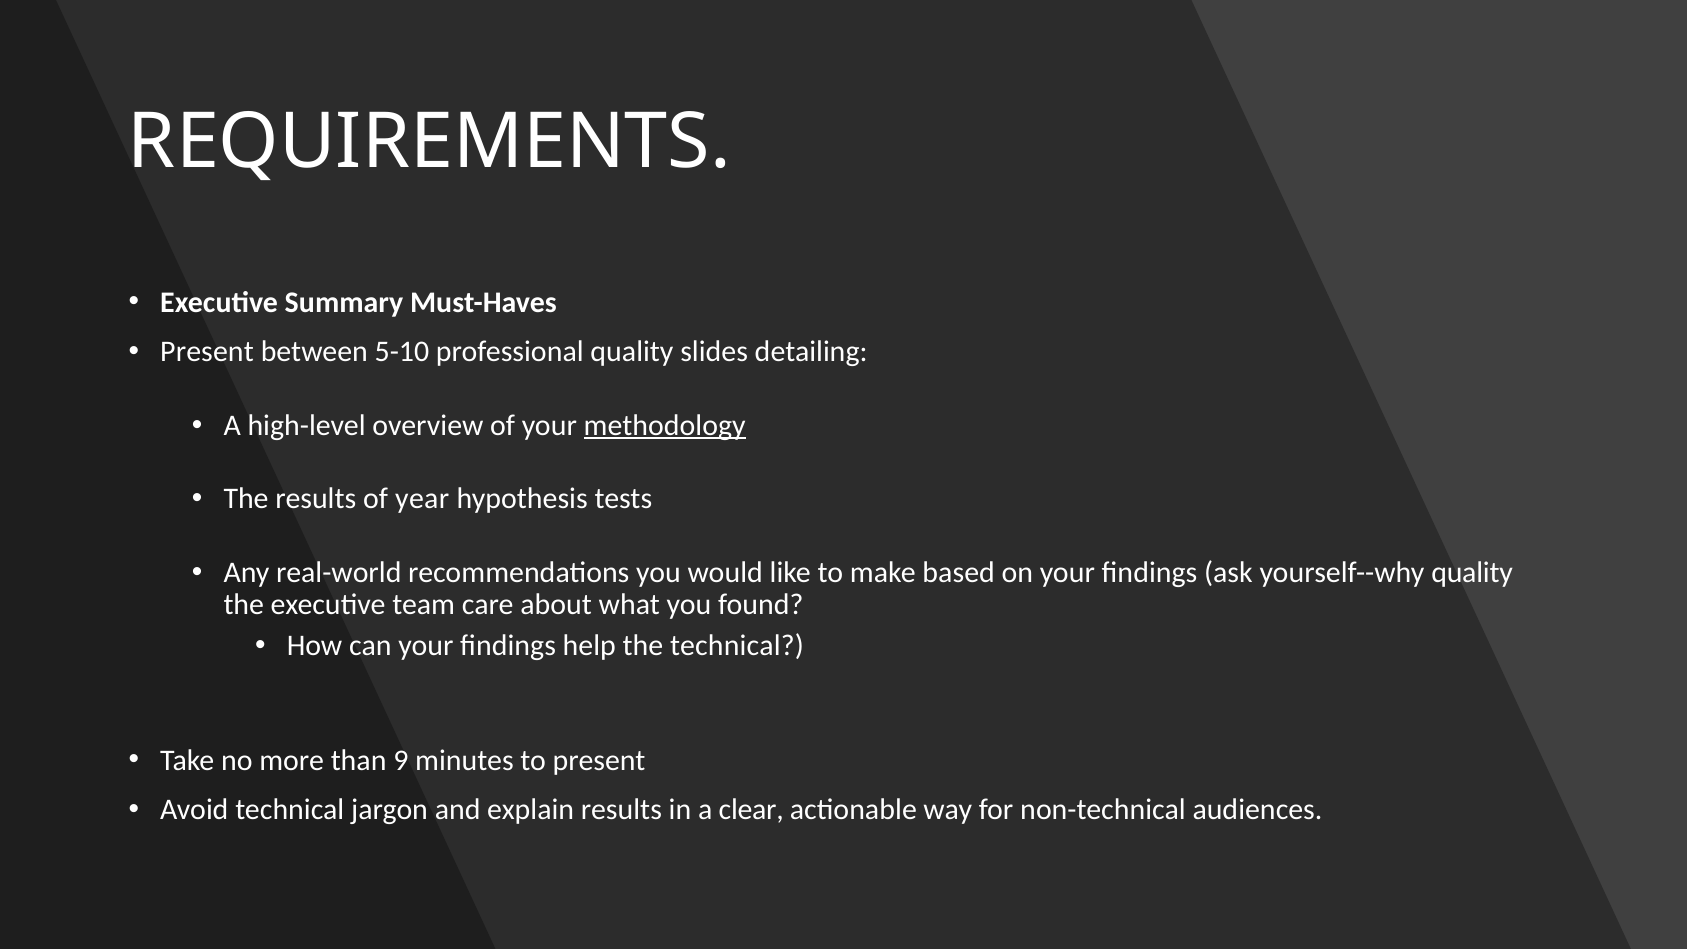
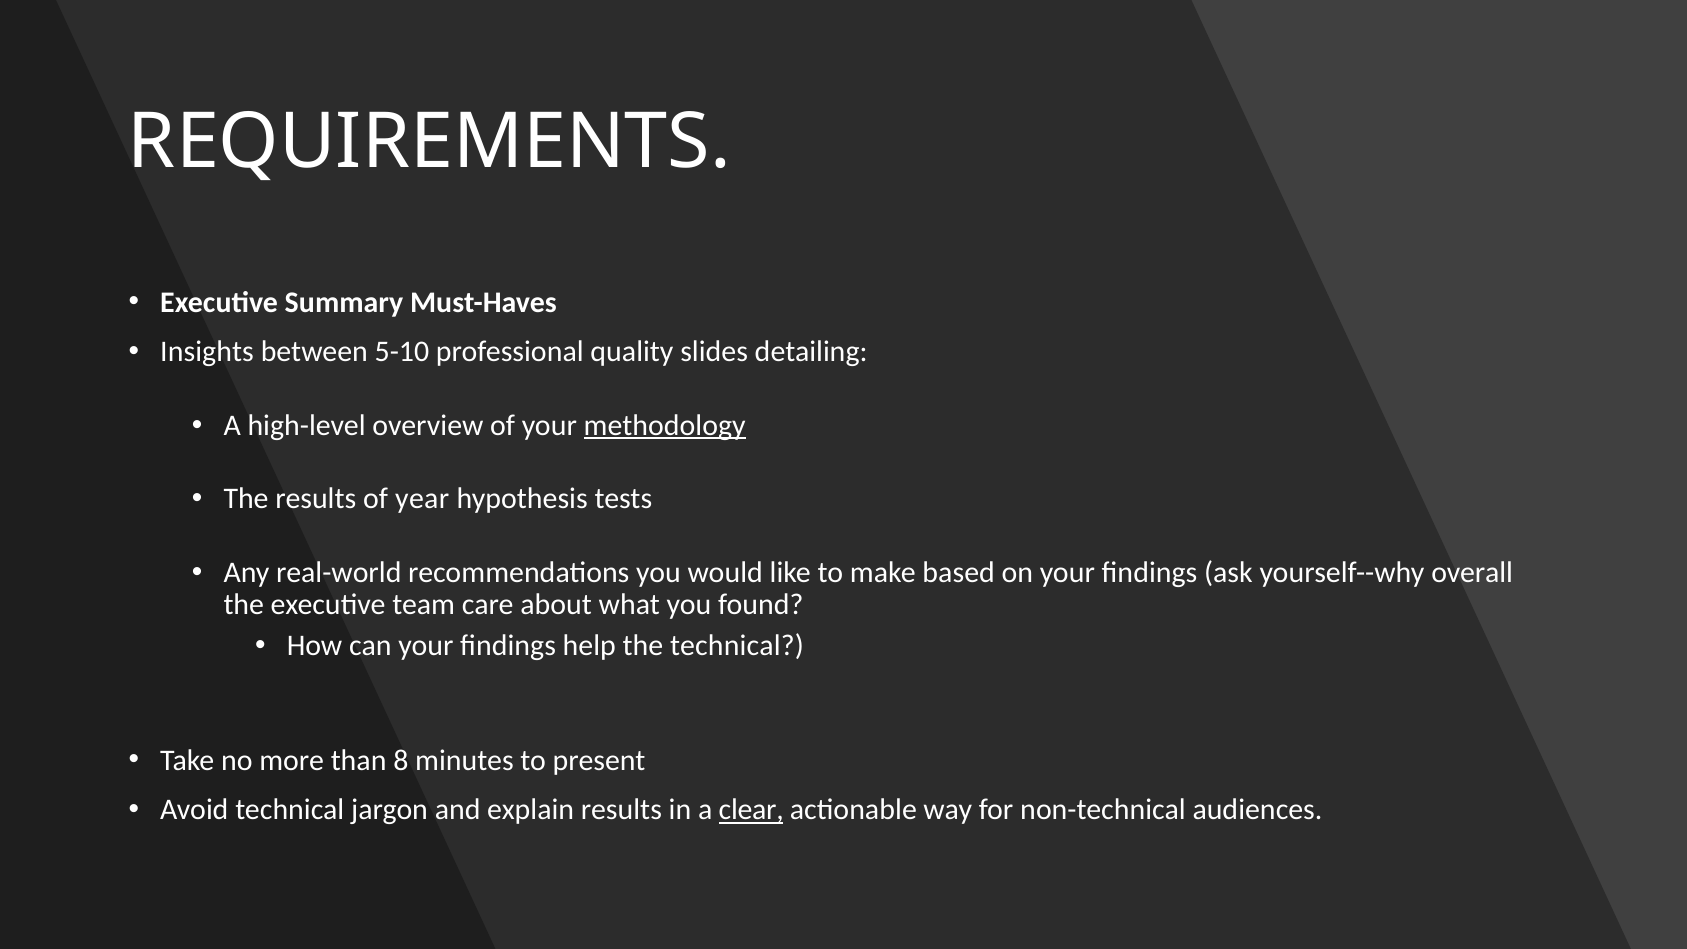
Present: Present -> Insights (207, 352)
yourself--why quality: quality -> overall (1472, 572)
9: 9 -> 8 (401, 760)
clear underline: none -> present (751, 810)
